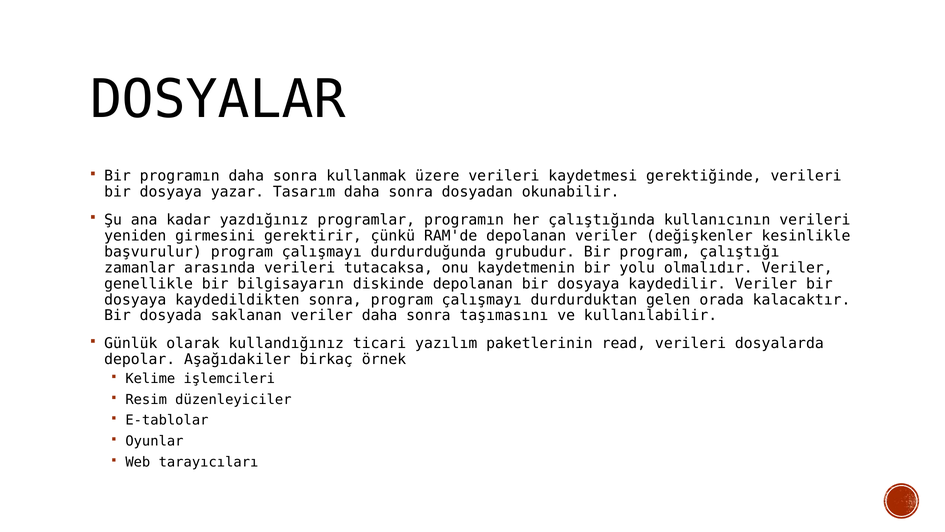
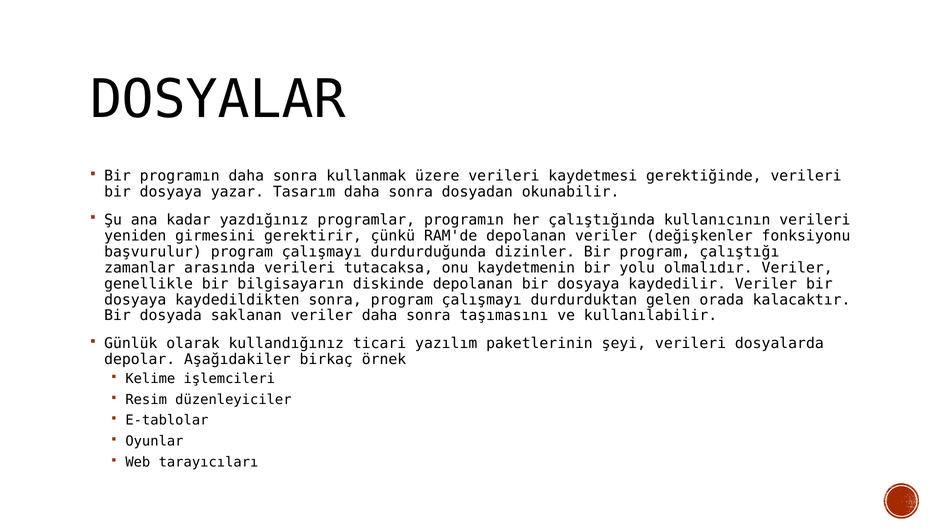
kesinlikle: kesinlikle -> fonksiyonu (806, 236)
grubudur: grubudur -> dizinler (535, 252)
read: read -> şeyi (624, 343)
